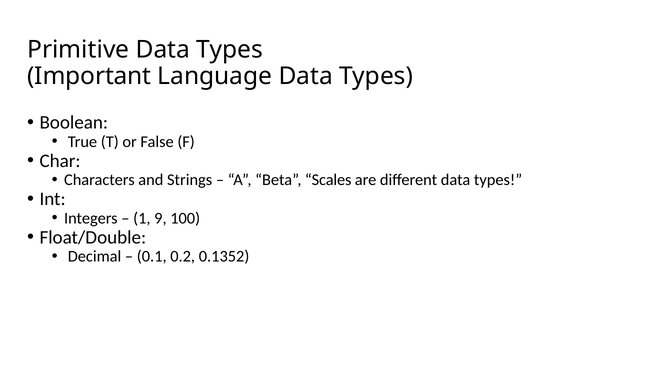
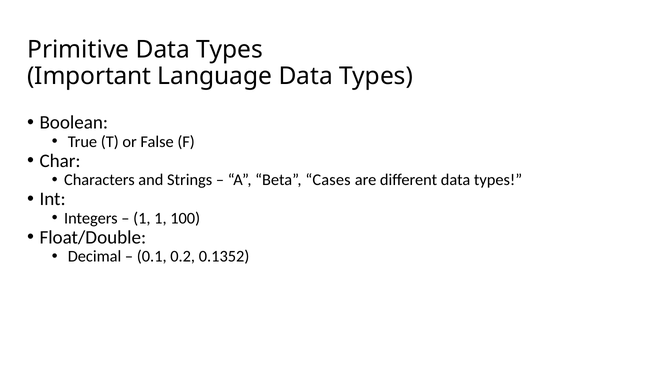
Scales: Scales -> Cases (328, 180)
1 9: 9 -> 1 (160, 218)
